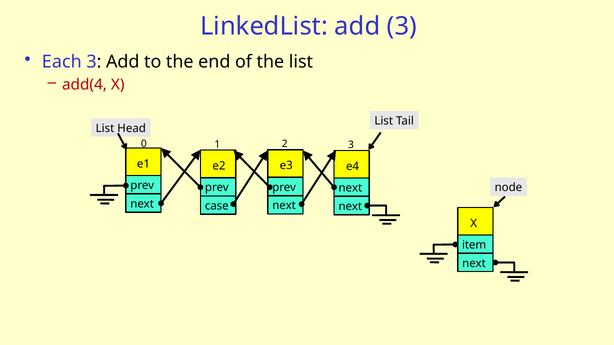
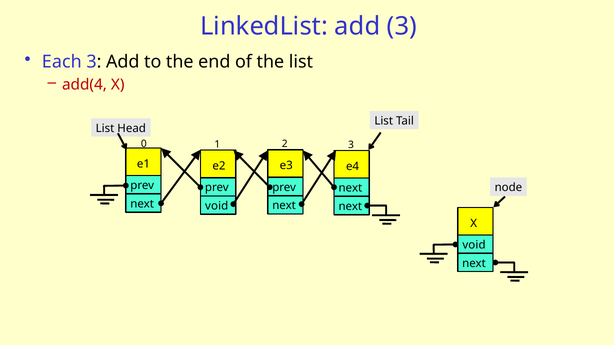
case: case -> void (217, 206)
item: item -> void (474, 245)
